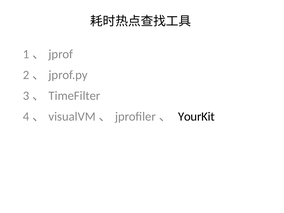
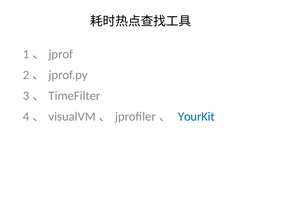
YourKit colour: black -> blue (196, 117)
